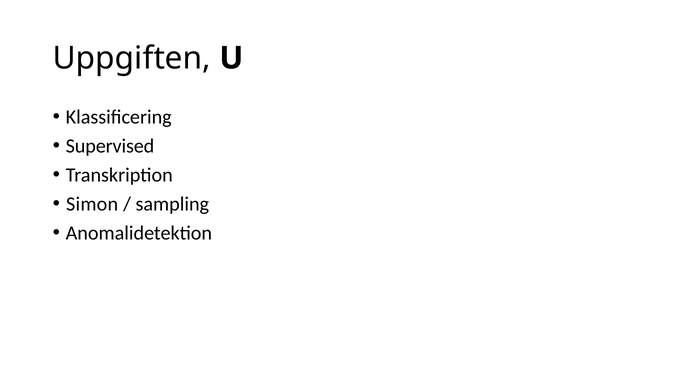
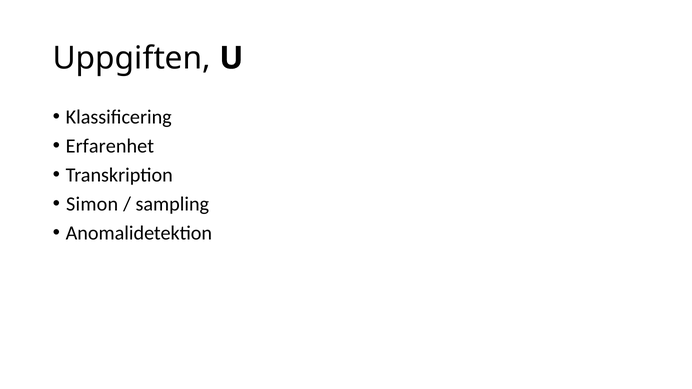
Supervised: Supervised -> Erfarenhet (110, 146)
